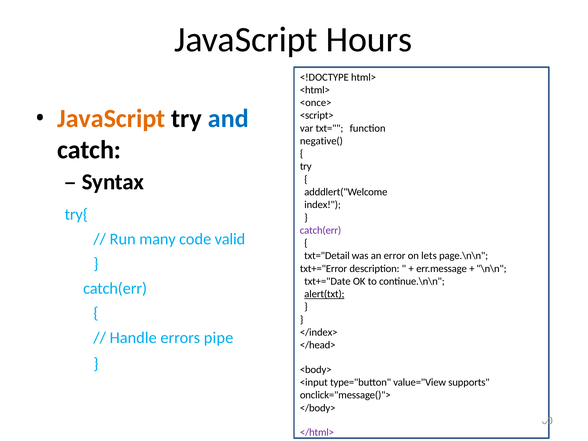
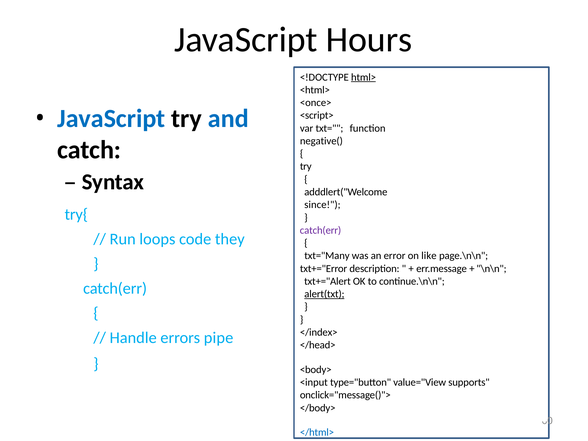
html> underline: none -> present (364, 77)
JavaScript colour: orange -> blue (111, 119)
index: index -> since (322, 205)
many: many -> loops (157, 239)
valid: valid -> they (230, 239)
txt="Detail: txt="Detail -> txt="Many (327, 256)
lets: lets -> like (429, 256)
txt+="Date: txt+="Date -> txt+="Alert (328, 281)
</html> colour: purple -> blue (317, 432)
